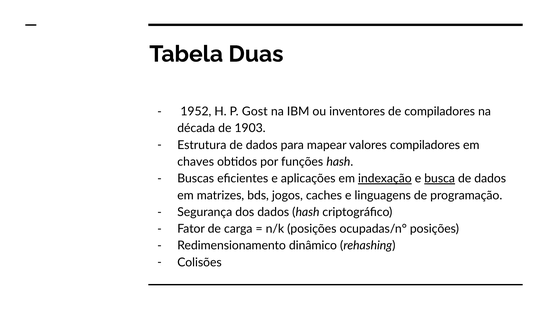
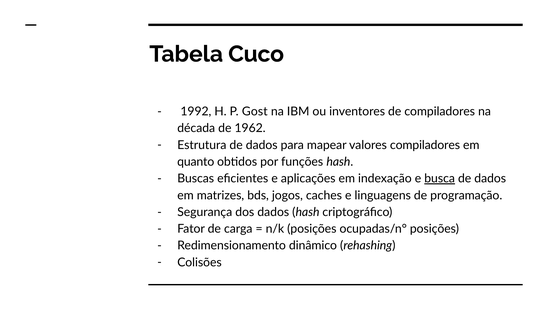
Duas: Duas -> Cuco (256, 54)
1952: 1952 -> 1992 (196, 111)
1903: 1903 -> 1962 (250, 128)
chaves: chaves -> quanto (196, 161)
indexação underline: present -> none (385, 178)
